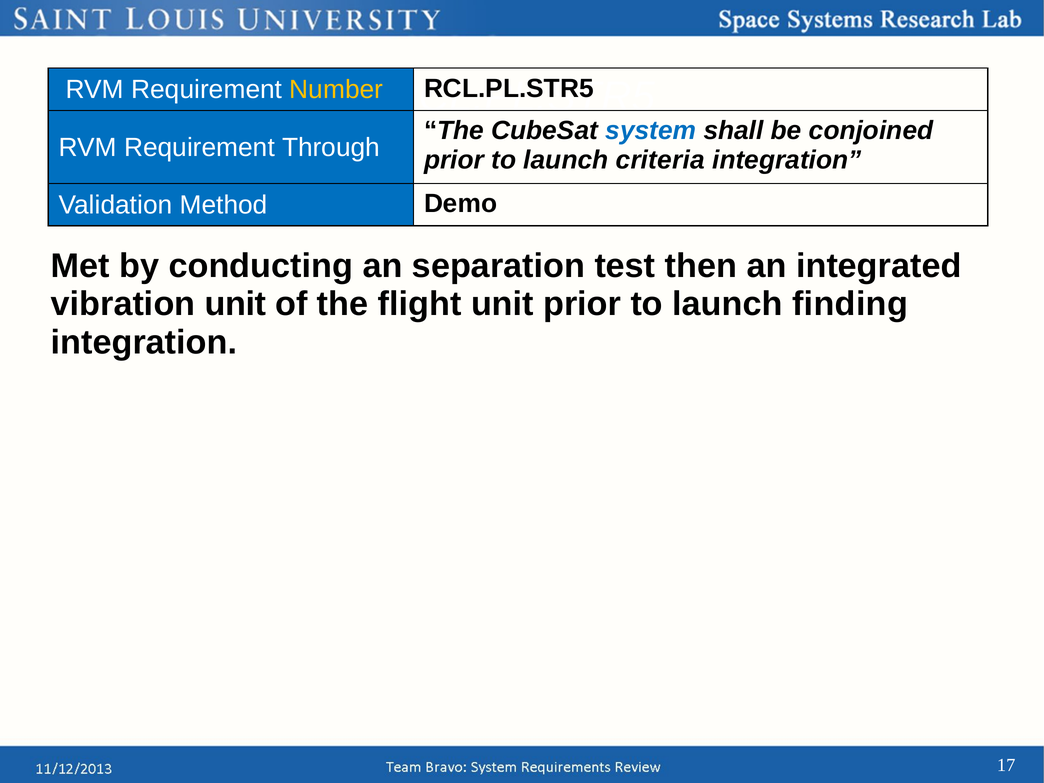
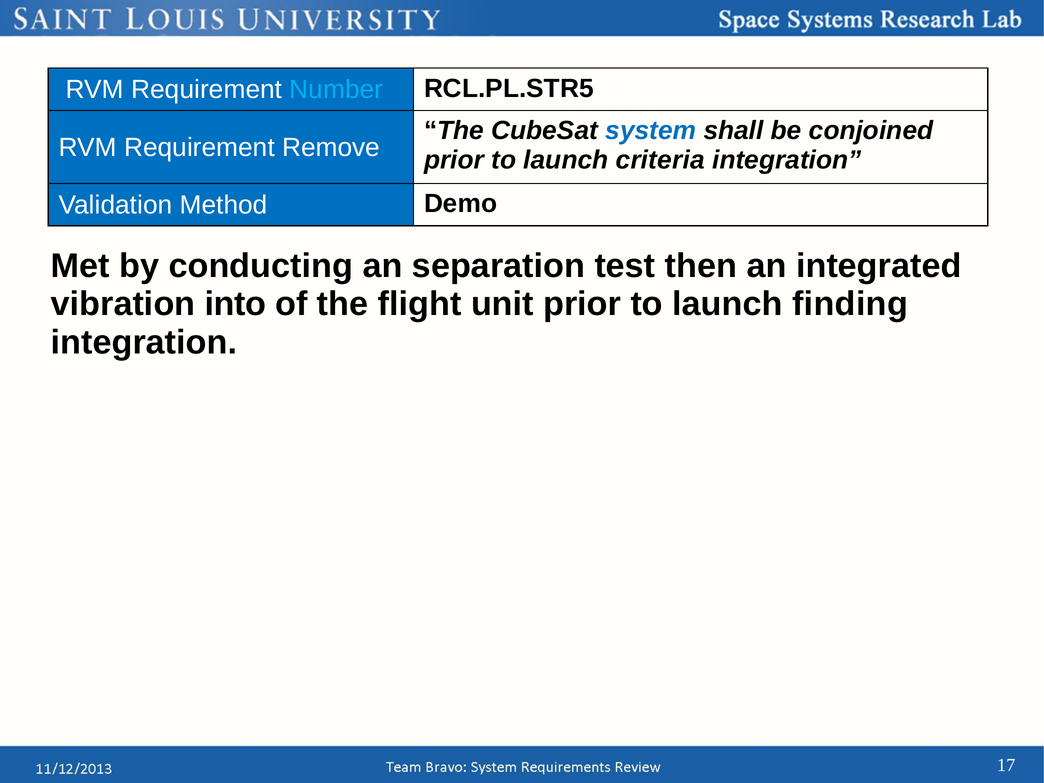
Number colour: yellow -> light blue (336, 90)
Through: Through -> Remove (331, 147)
vibration unit: unit -> into (235, 304)
